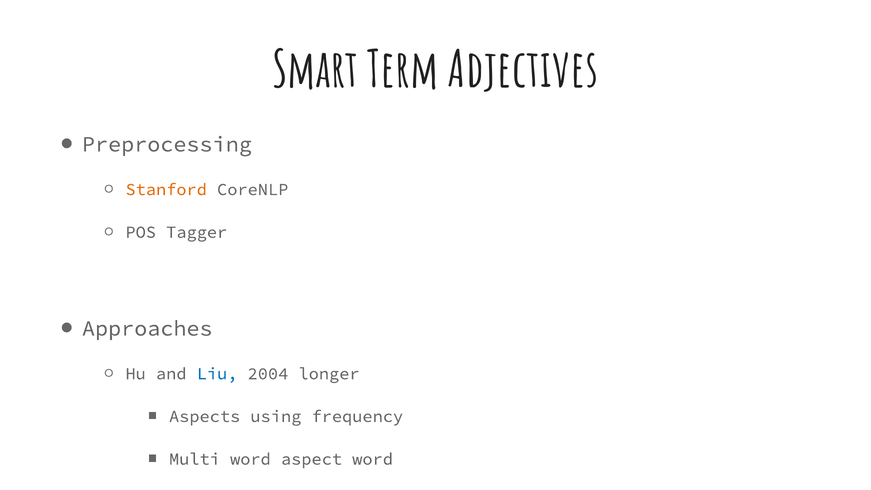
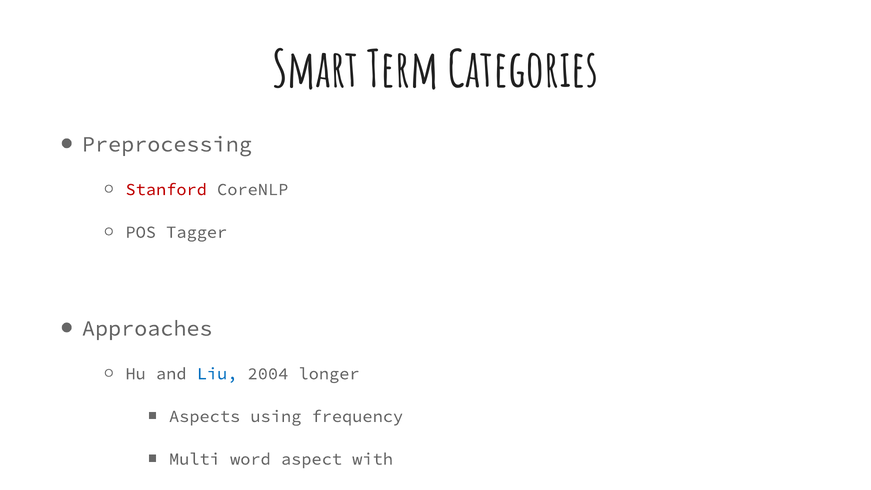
Term Adjectives: Adjectives -> Categories (523, 71)
Stanford colour: orange -> red (166, 189)
aspect word: word -> with (373, 459)
